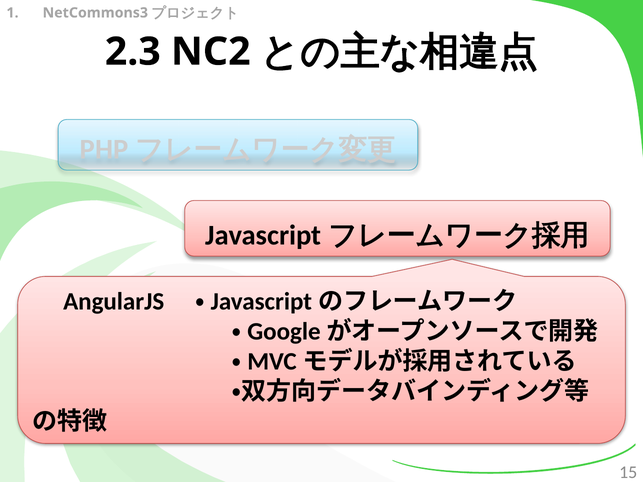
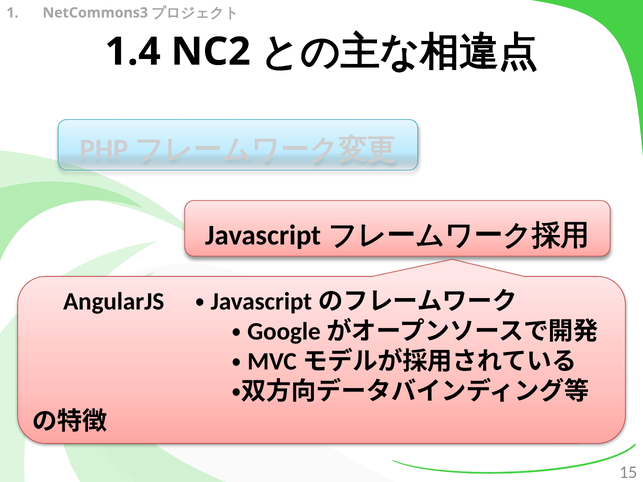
2.3: 2.3 -> 1.4 (133, 52)
